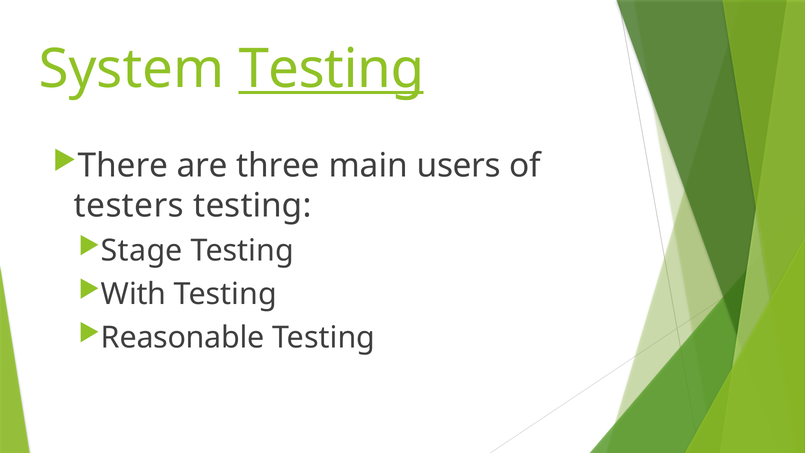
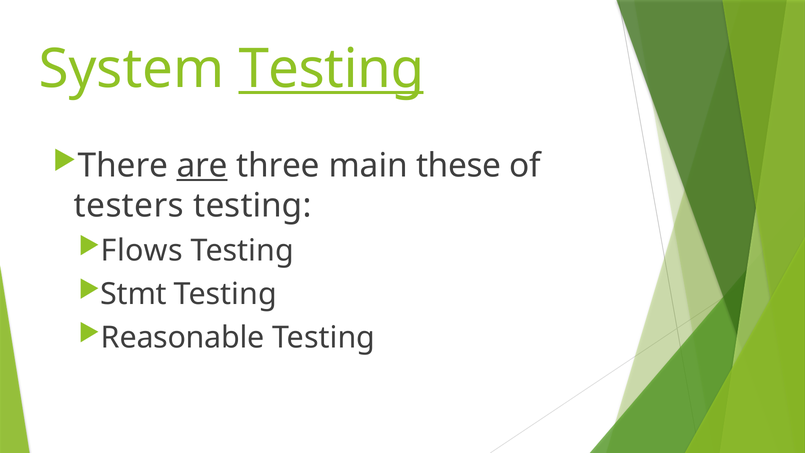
are underline: none -> present (202, 166)
users: users -> these (459, 166)
Stage: Stage -> Flows (142, 251)
With: With -> Stmt (134, 294)
